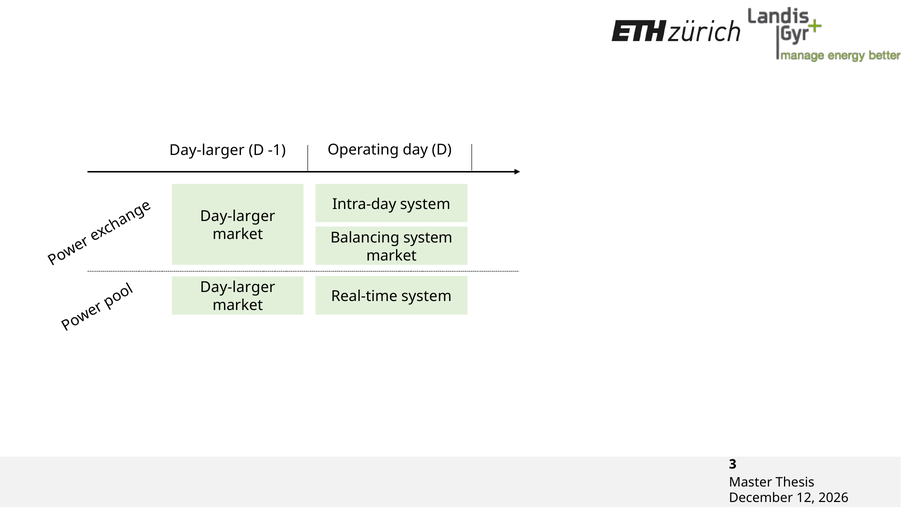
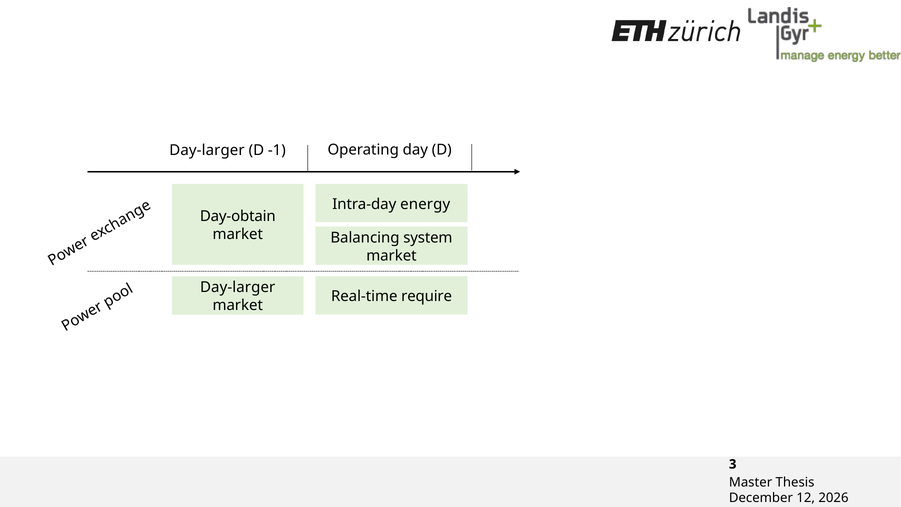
Intra-day system: system -> energy (425, 204)
Day-larger: Day-larger -> Day-obtain (238, 216)
Real-time system: system -> require (427, 296)
